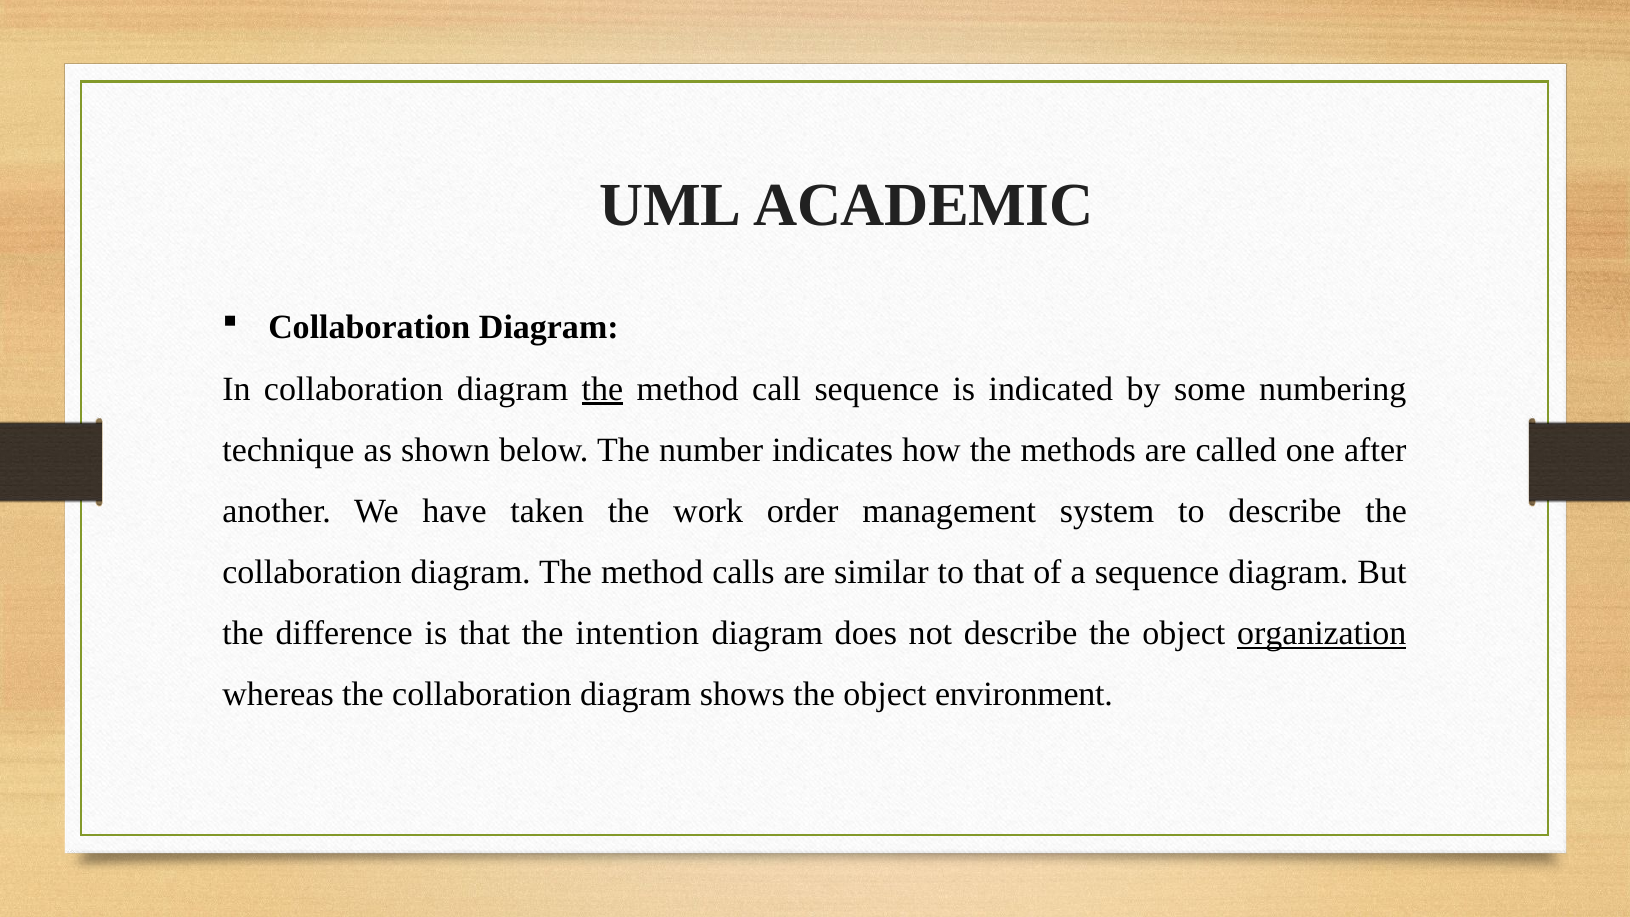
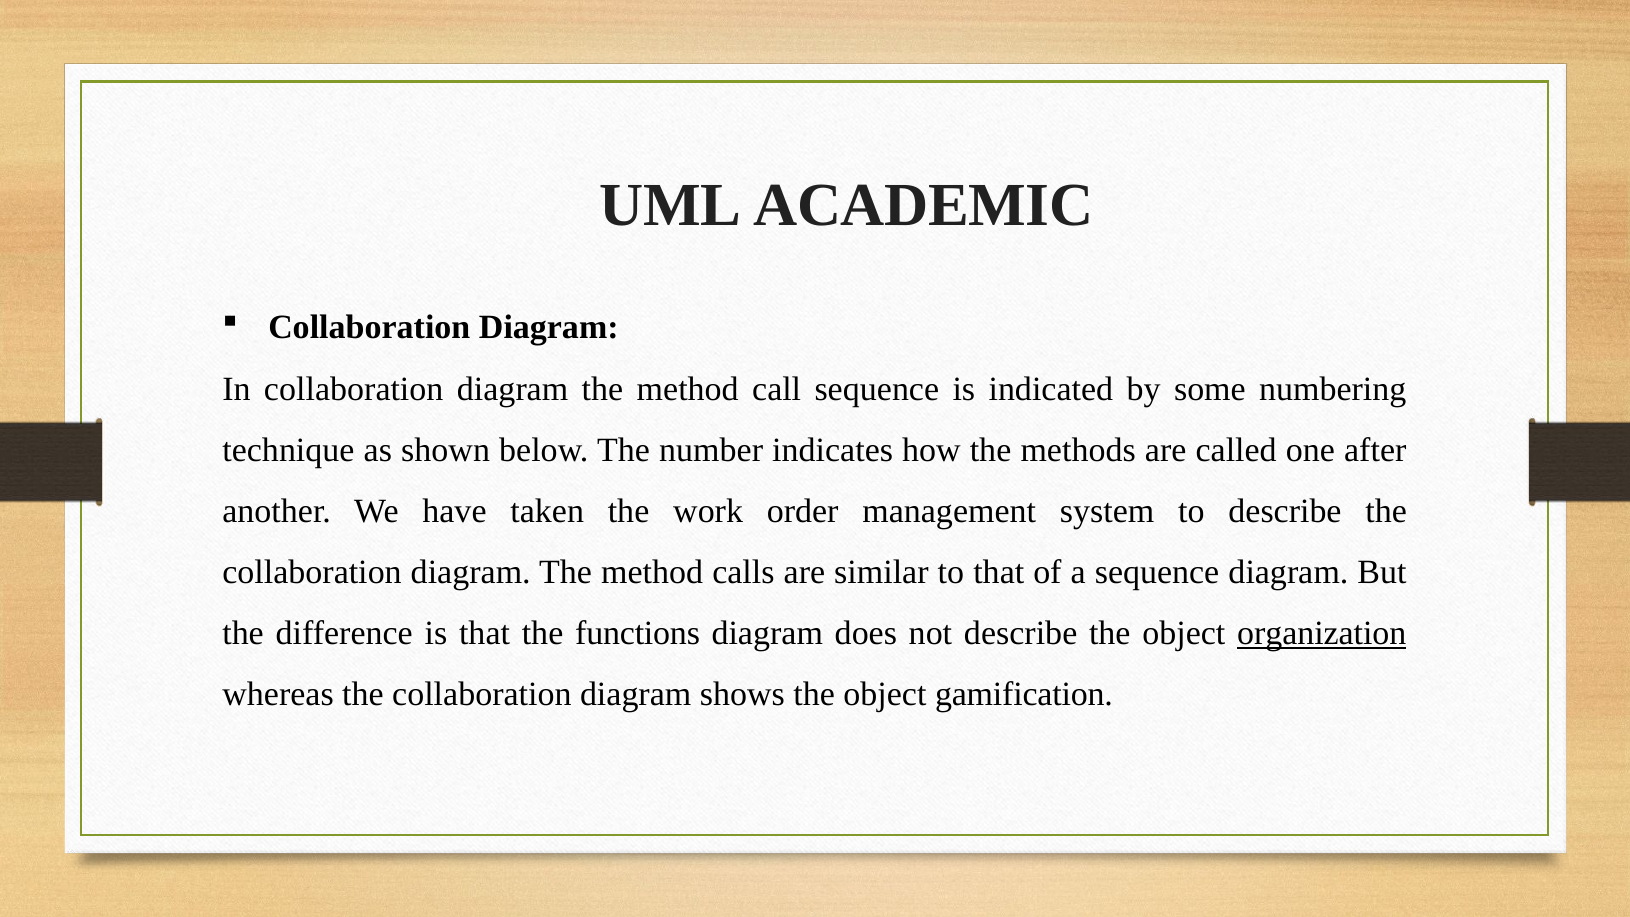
the underline: present -> none (602, 389)
intention: intention -> functions (638, 633)
environment: environment -> gamification (1024, 694)
